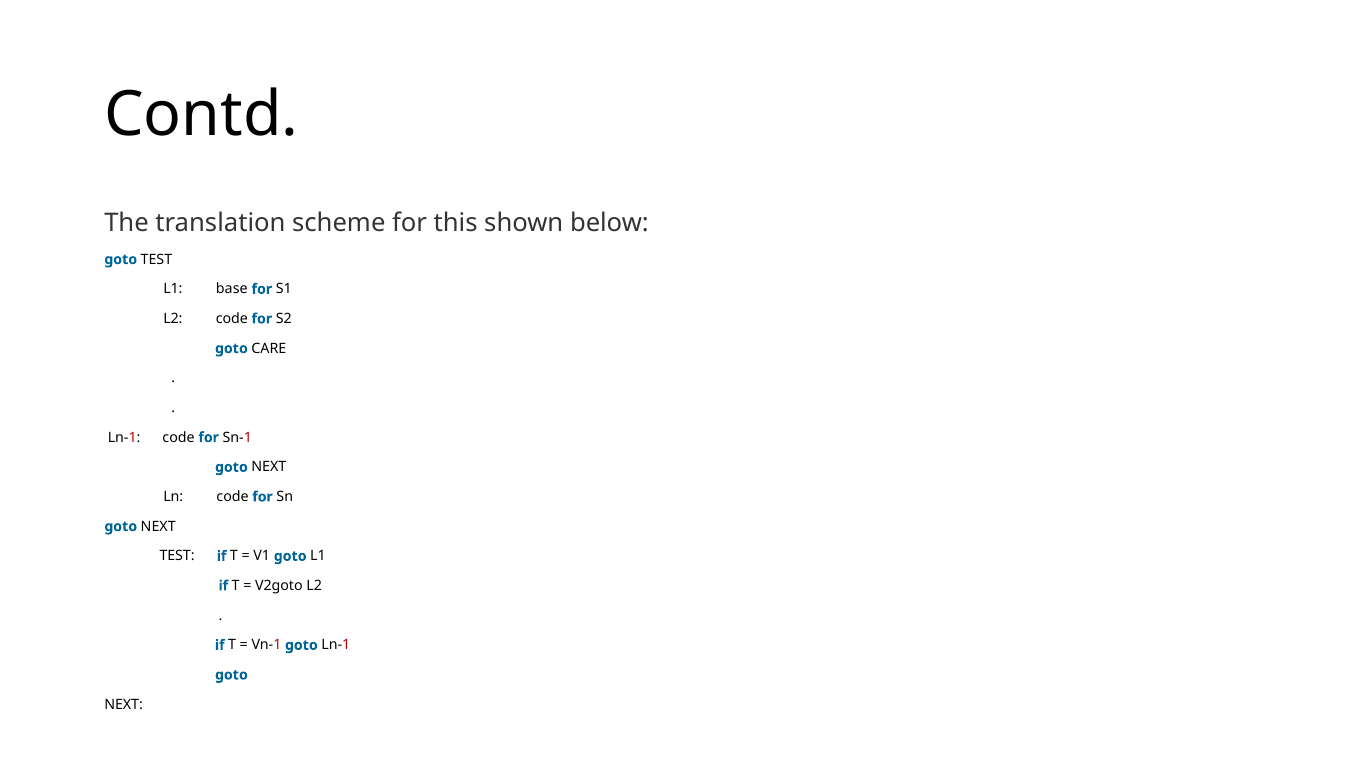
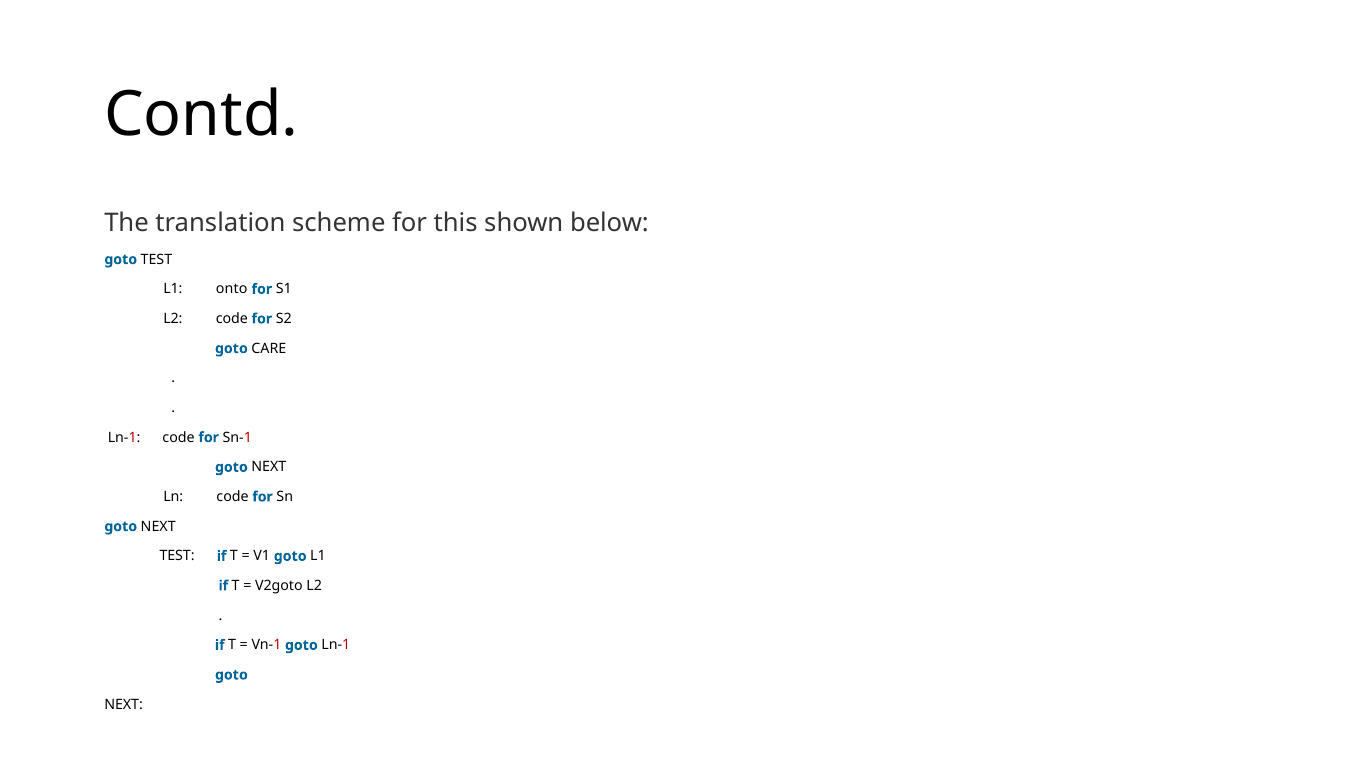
base: base -> onto (232, 289)
